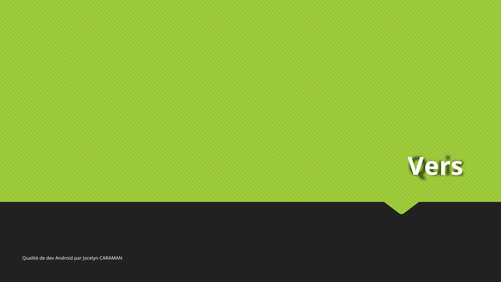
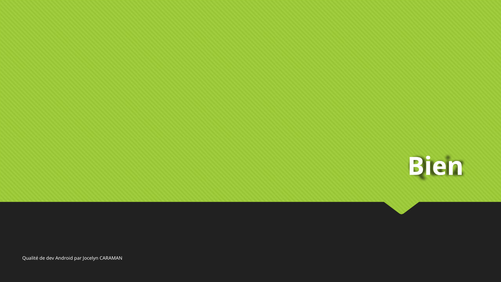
Vers: Vers -> Bien (435, 166)
